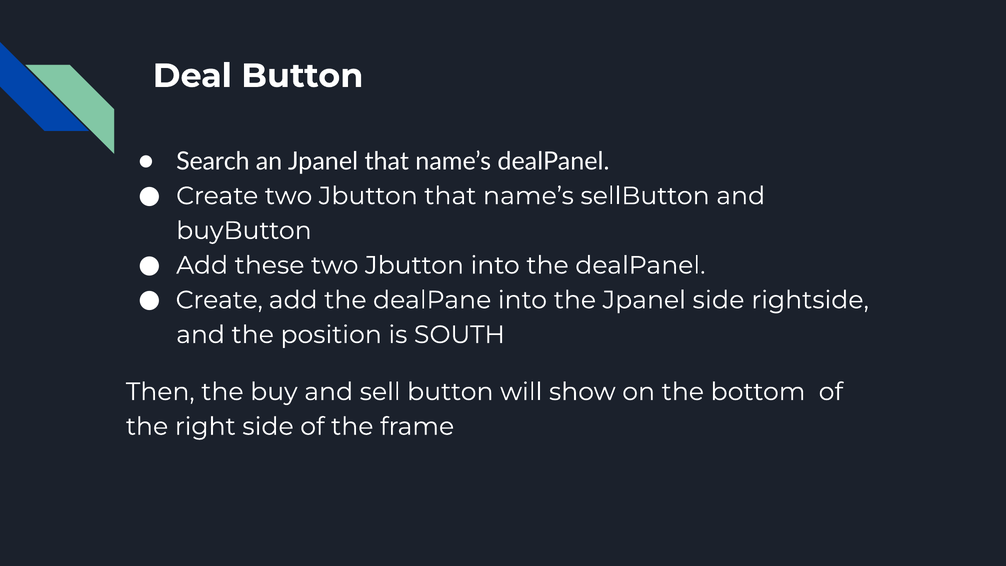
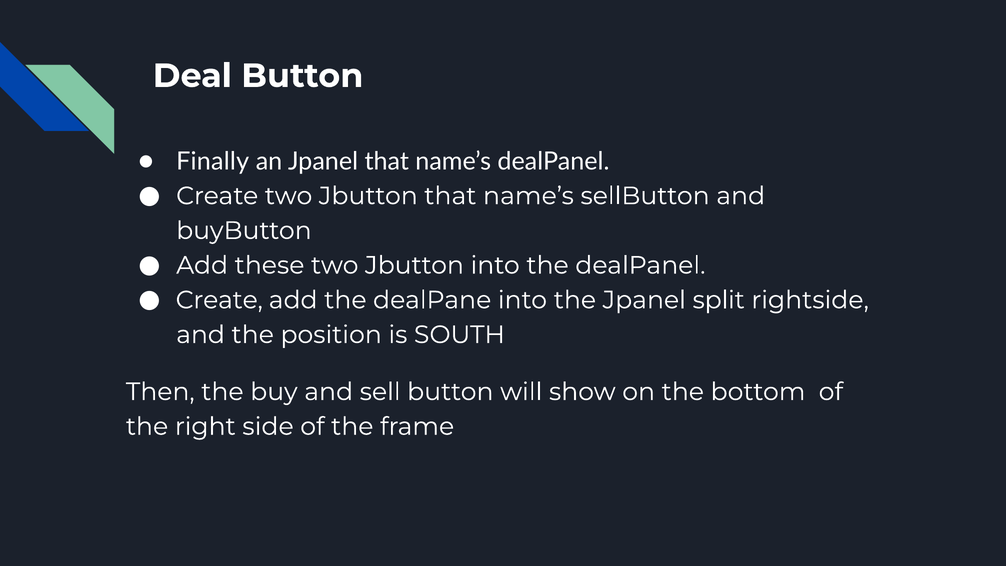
Search: Search -> Finally (213, 161)
Jpanel side: side -> split (719, 300)
